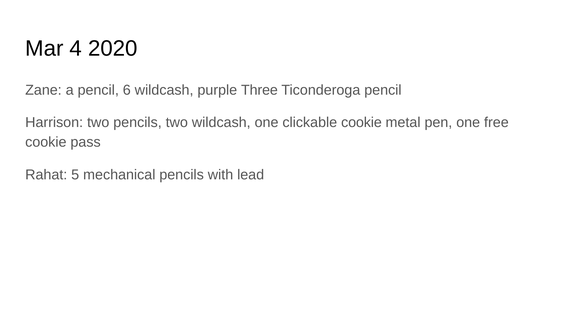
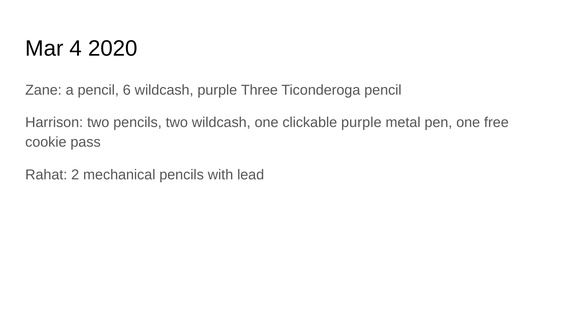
clickable cookie: cookie -> purple (361, 122)
5: 5 -> 2 (75, 175)
